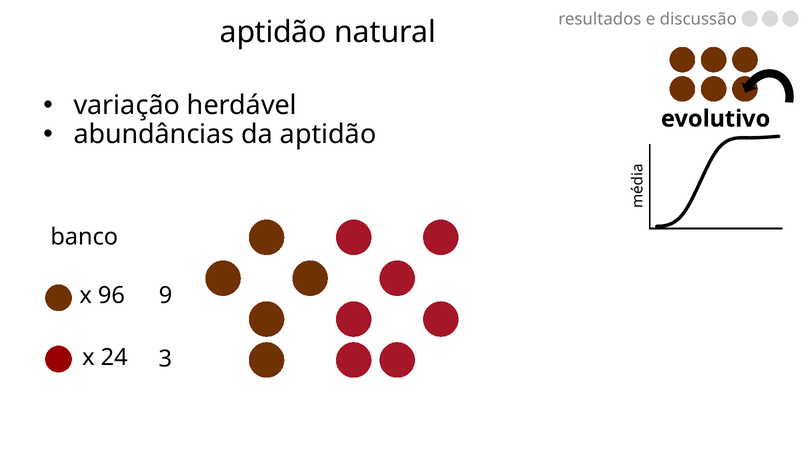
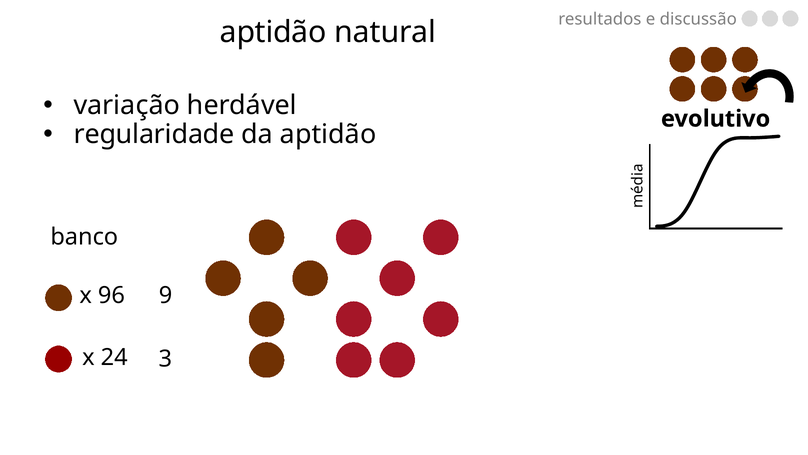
abundâncias: abundâncias -> regularidade (154, 134)
